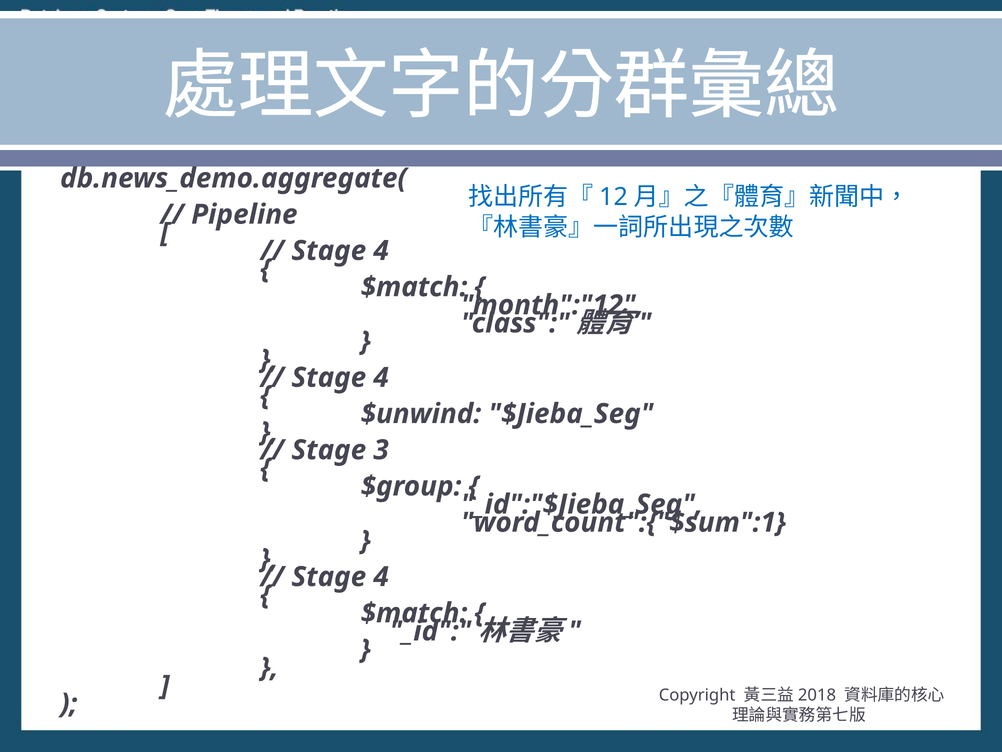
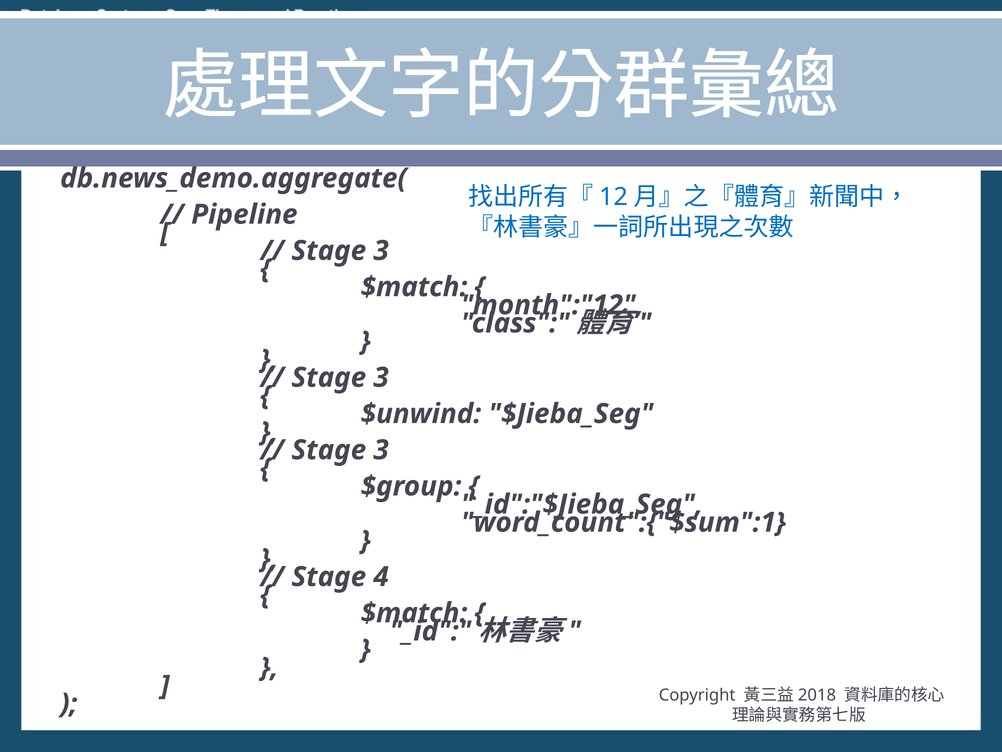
4: 4 -> 3 (381, 251)
4: 4 -> 3 (381, 377)
